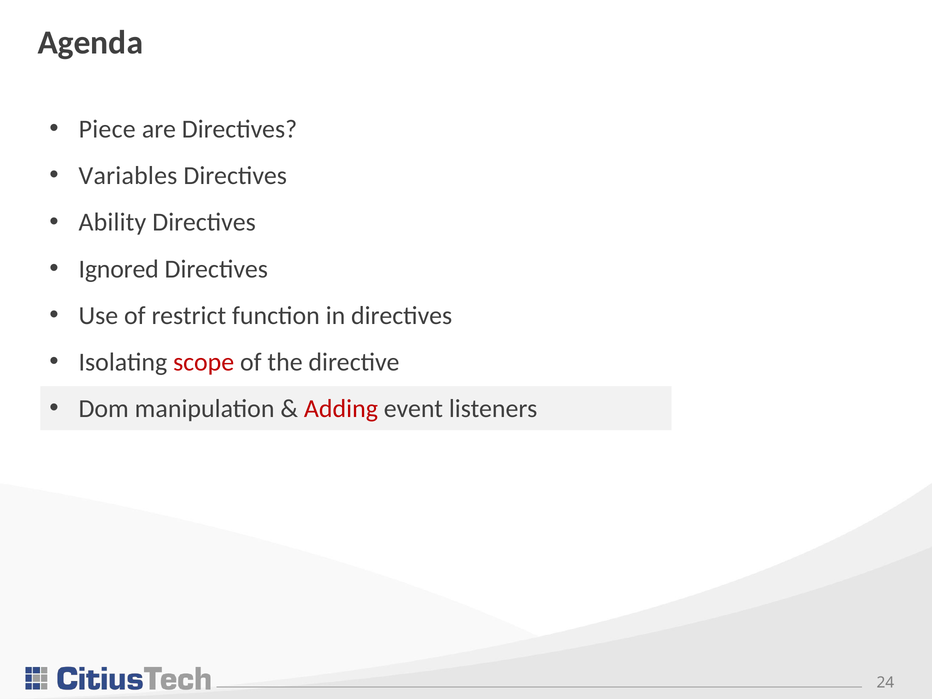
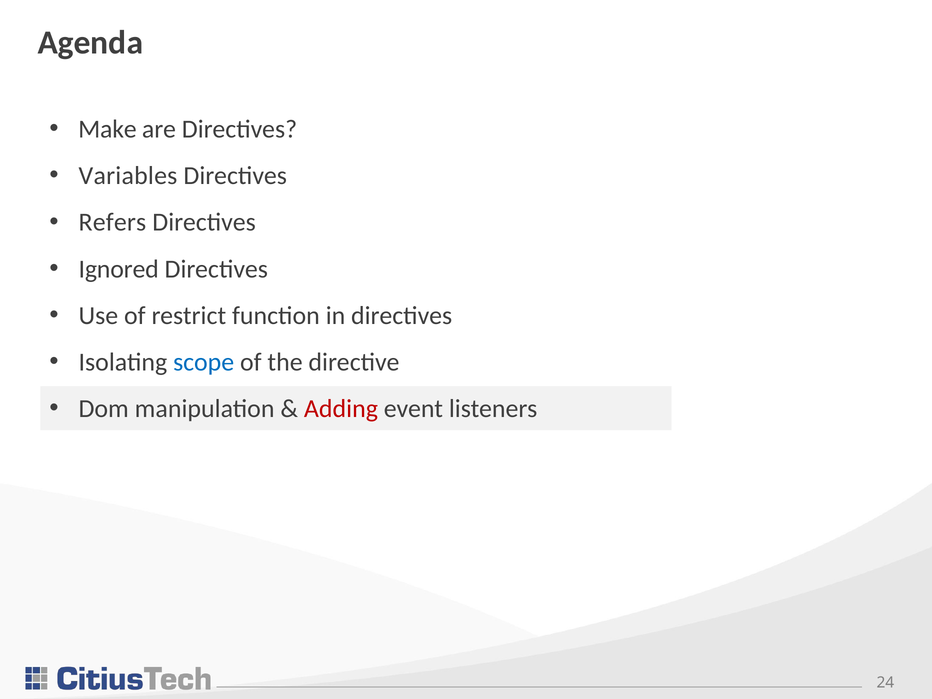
Piece: Piece -> Make (107, 129)
Ability: Ability -> Refers (112, 222)
scope colour: red -> blue (204, 362)
